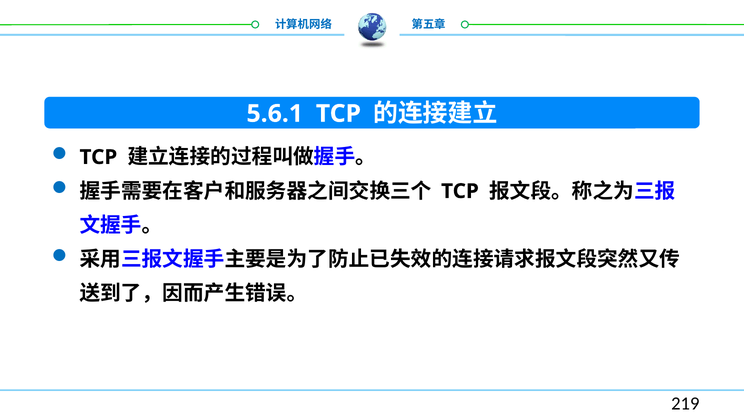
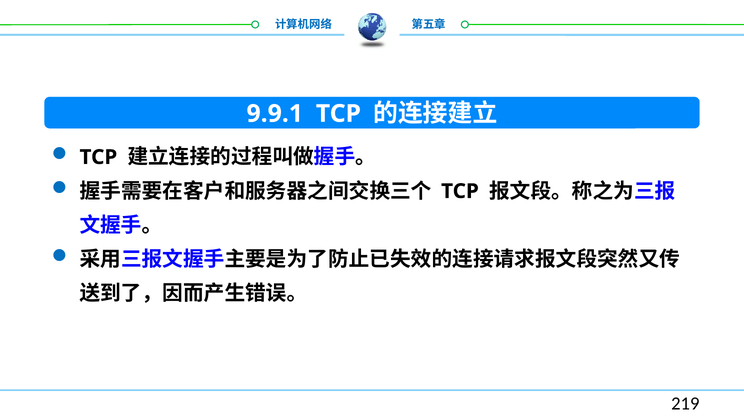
5.6.1: 5.6.1 -> 9.9.1 (275, 114)
